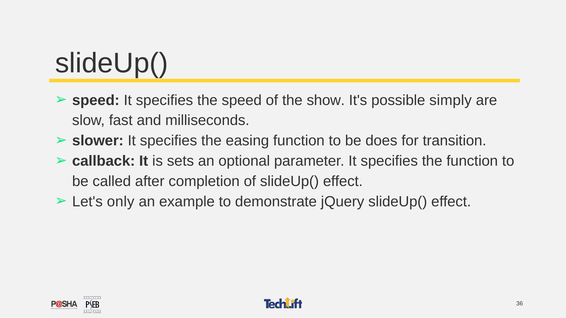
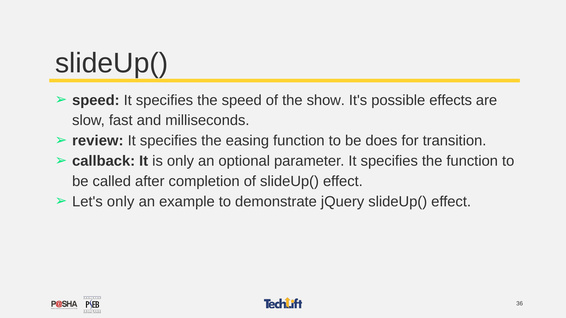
simply: simply -> effects (451, 100)
slower: slower -> review (98, 141)
is sets: sets -> only (180, 161)
